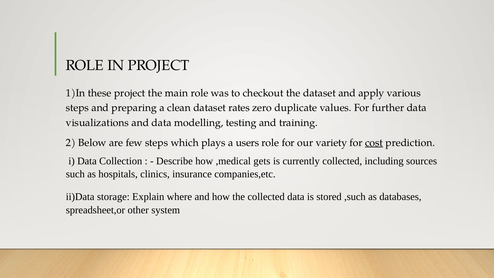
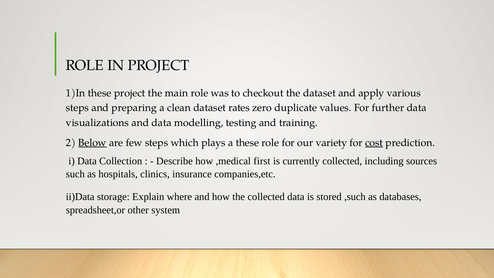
Below underline: none -> present (92, 143)
a users: users -> these (247, 143)
gets: gets -> first (262, 161)
